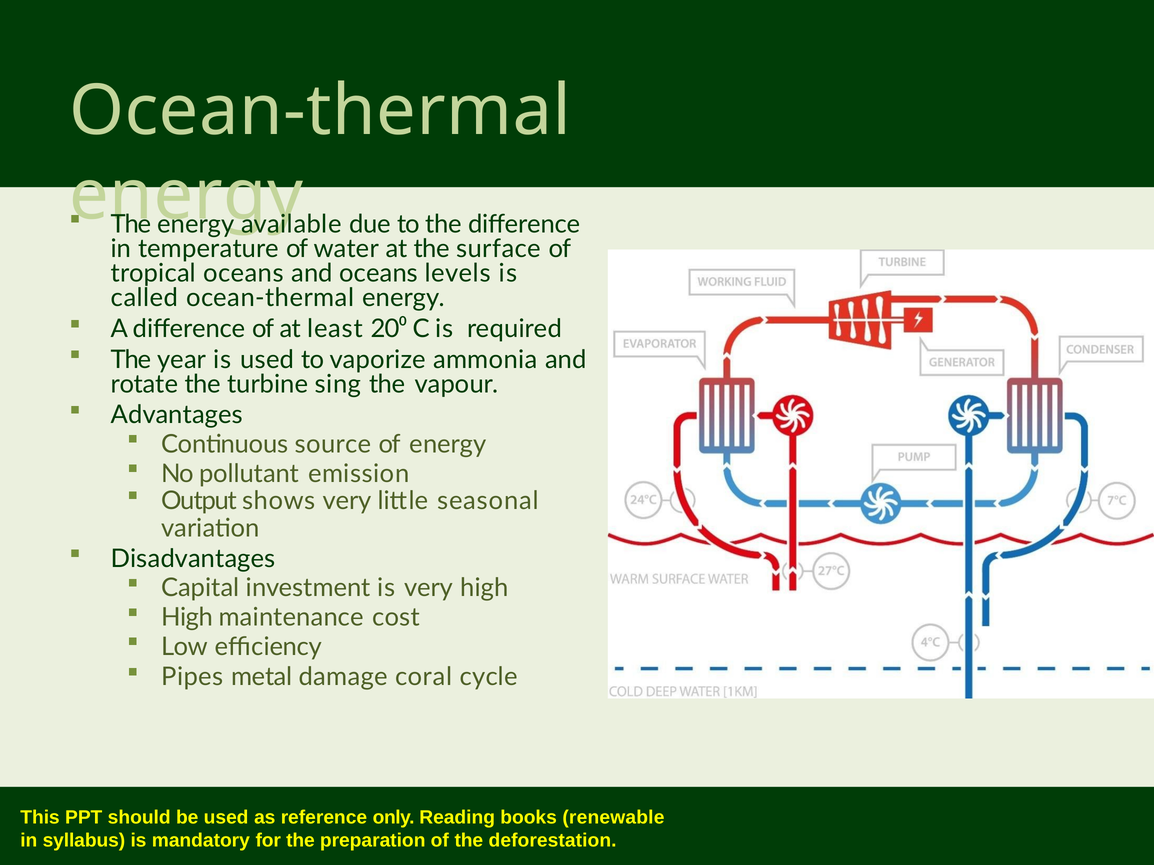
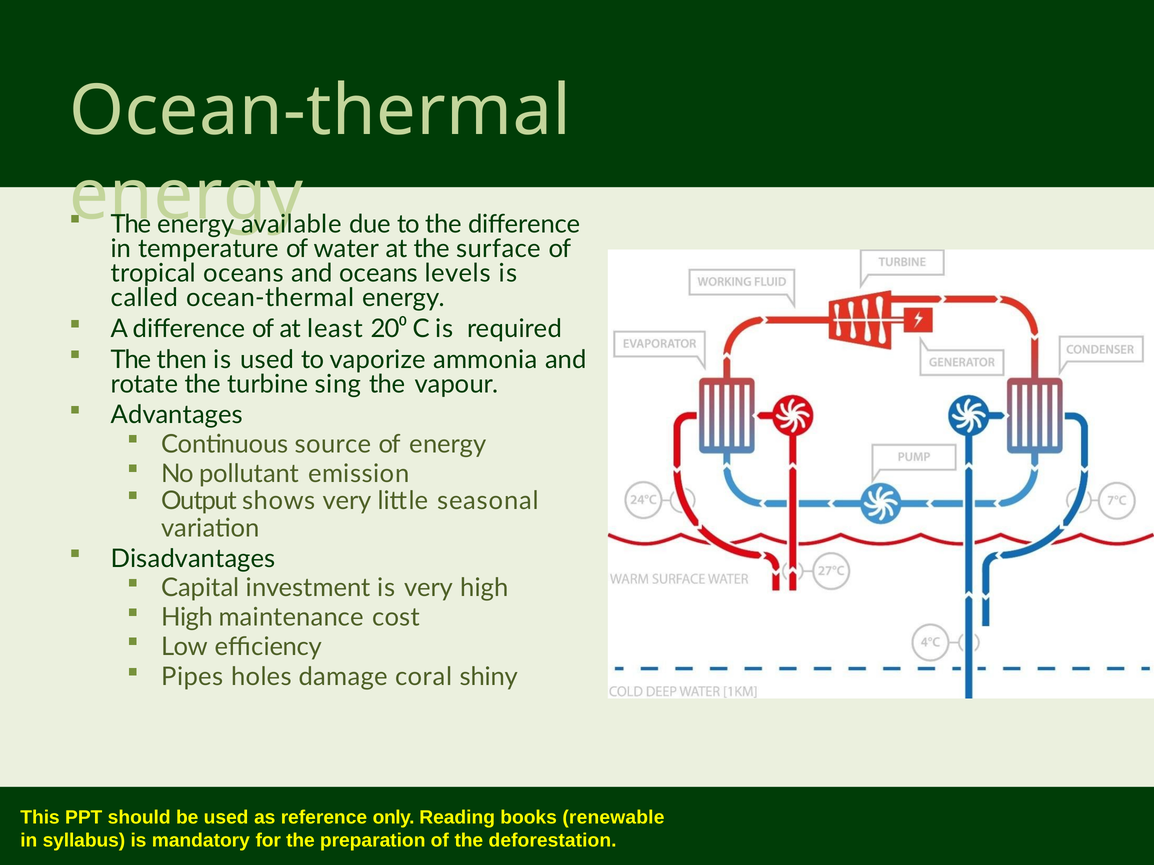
year: year -> then (182, 360)
metal: metal -> holes (262, 677)
cycle: cycle -> shiny (489, 677)
